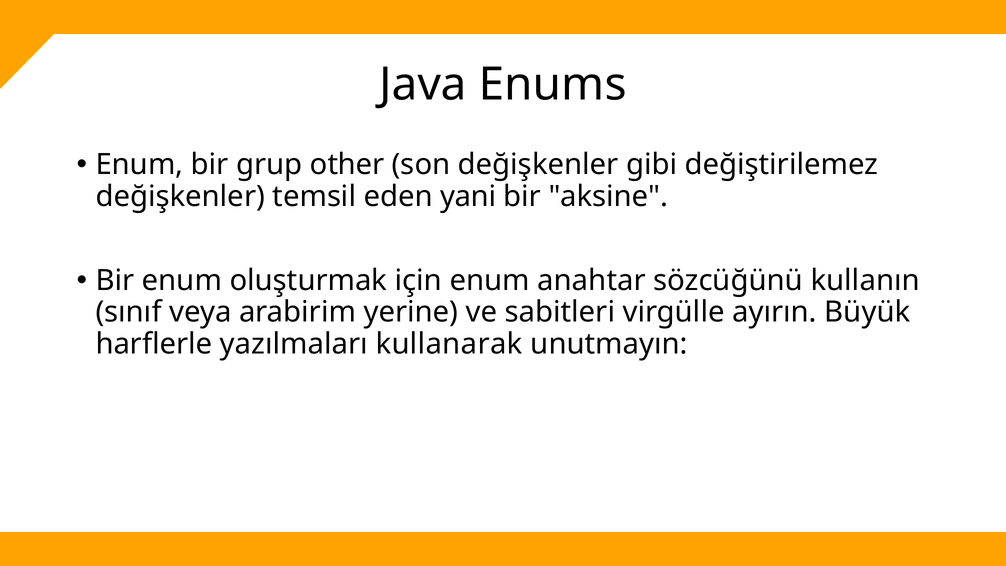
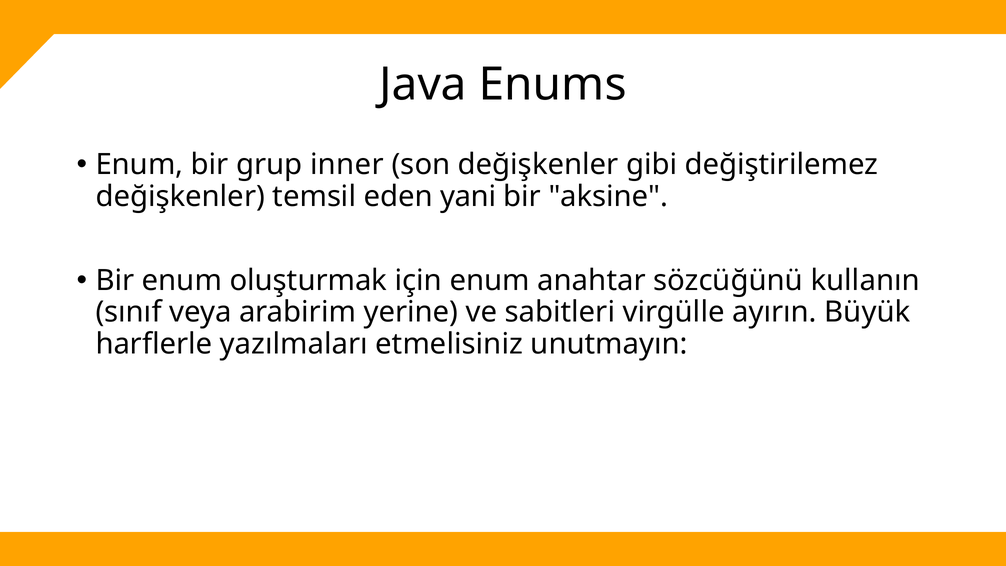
other: other -> inner (347, 165)
kullanarak: kullanarak -> etmelisiniz (449, 344)
